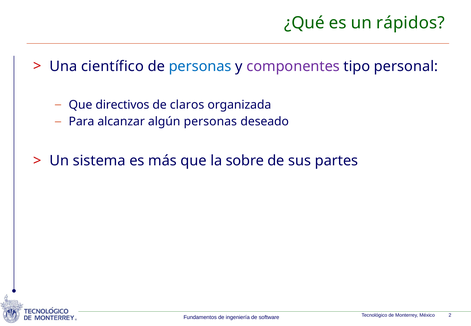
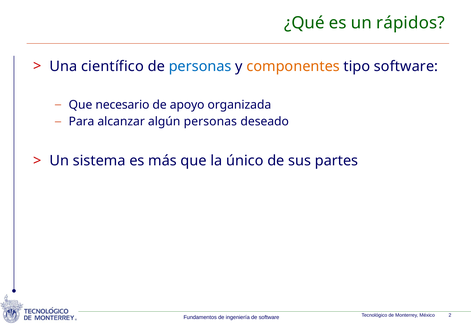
componentes colour: purple -> orange (293, 66)
tipo personal: personal -> software (406, 66)
directivos: directivos -> necesario (122, 105)
claros: claros -> apoyo (187, 105)
sobre: sobre -> único (245, 161)
